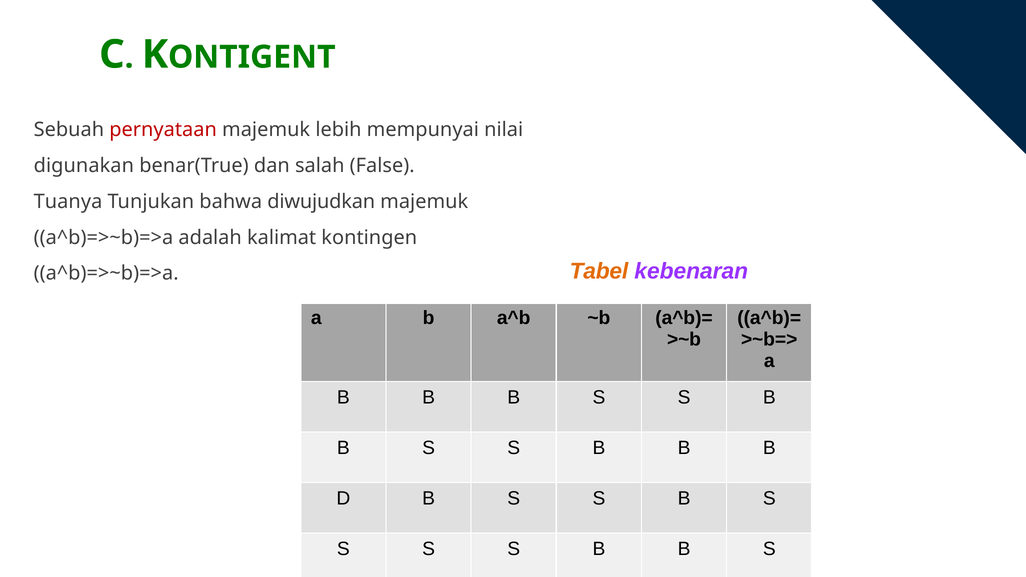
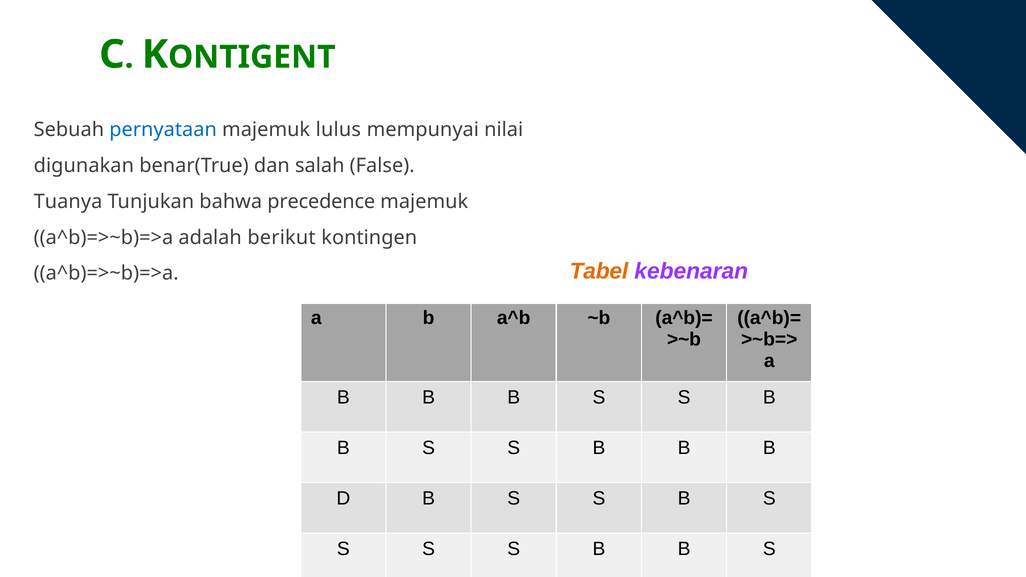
pernyataan colour: red -> blue (163, 130)
lebih: lebih -> lulus (338, 130)
diwujudkan: diwujudkan -> precedence (321, 202)
kalimat: kalimat -> berikut (282, 238)
